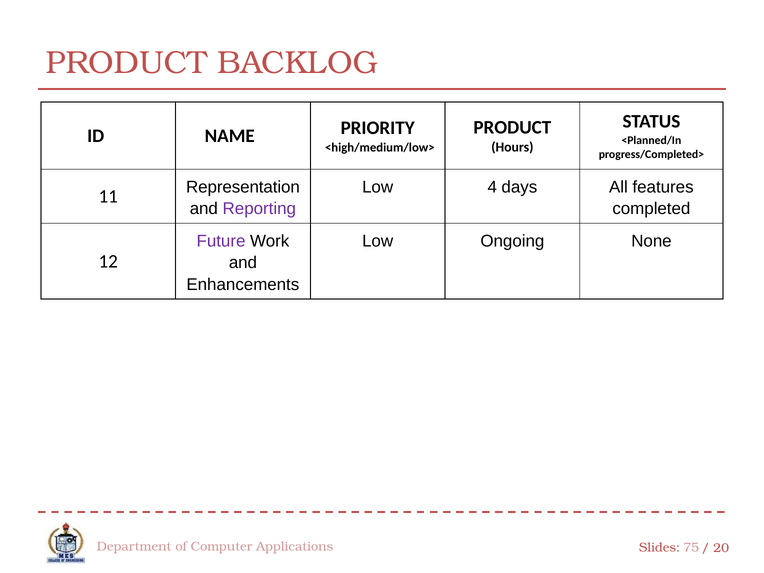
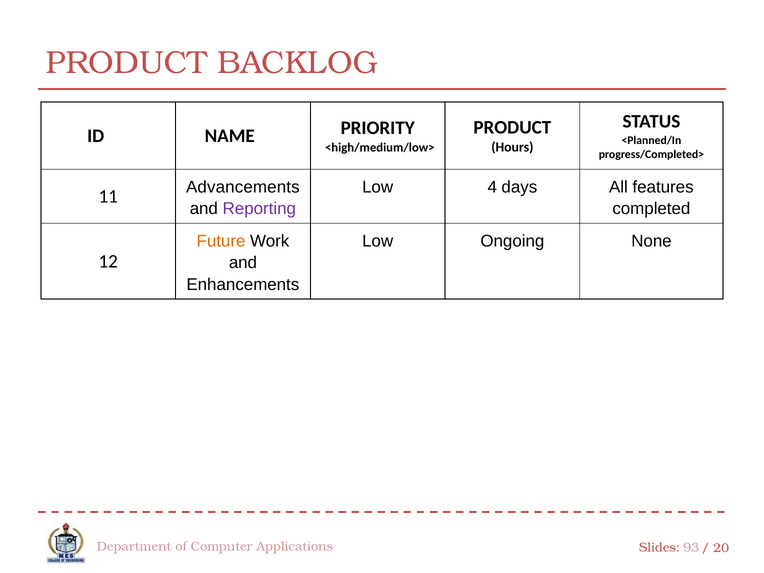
Representation: Representation -> Advancements (243, 187)
Future colour: purple -> orange (221, 241)
75: 75 -> 93 (691, 547)
